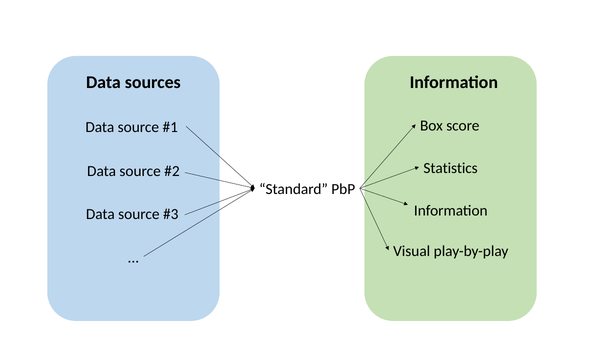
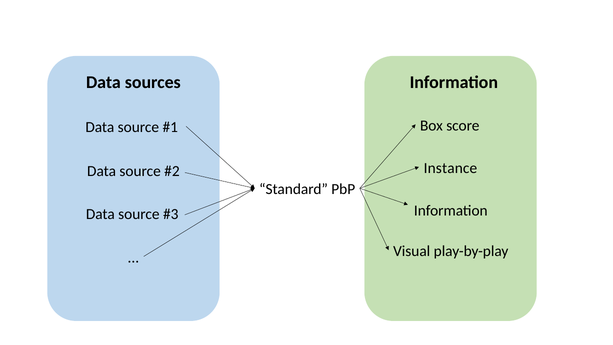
Statistics: Statistics -> Instance (450, 168)
